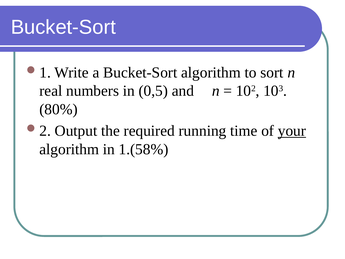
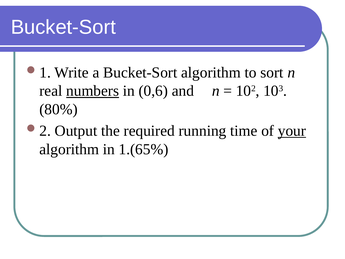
numbers underline: none -> present (93, 91)
0,5: 0,5 -> 0,6 (153, 91)
1.(58%: 1.(58% -> 1.(65% (144, 149)
